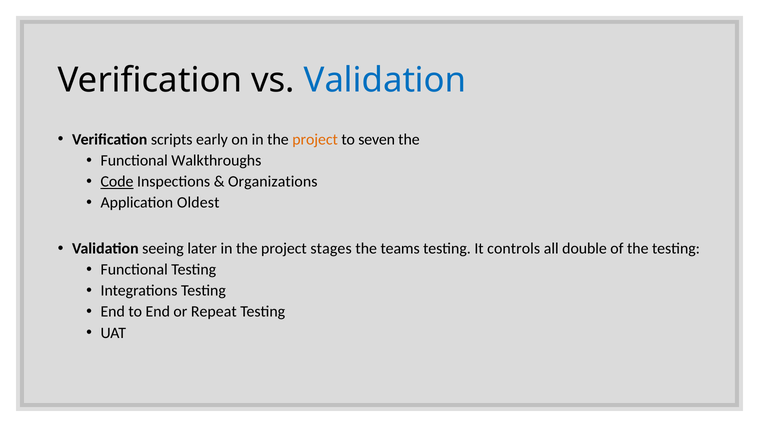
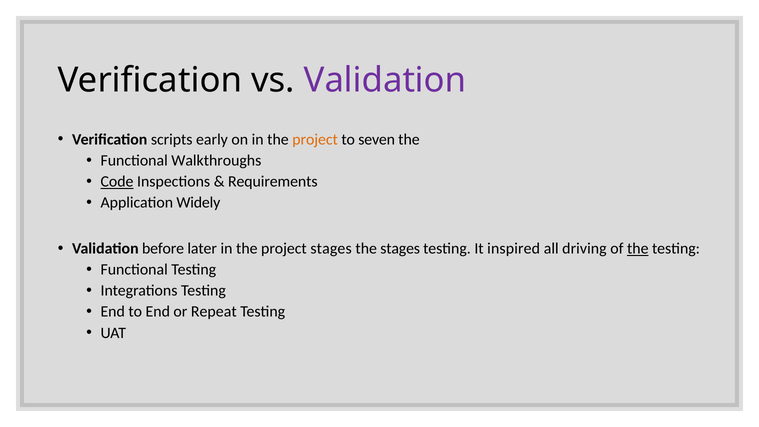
Validation colour: blue -> purple (385, 80)
Organizations: Organizations -> Requirements (273, 181)
Oldest: Oldest -> Widely (198, 203)
seeing: seeing -> before (163, 249)
the teams: teams -> stages (400, 249)
controls: controls -> inspired (514, 249)
double: double -> driving (584, 249)
the underline: none -> present (638, 249)
